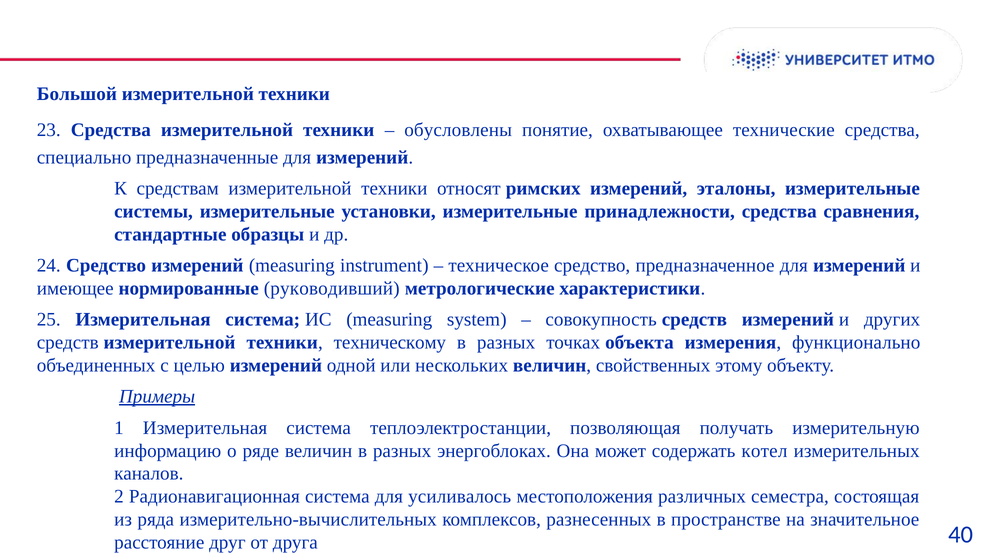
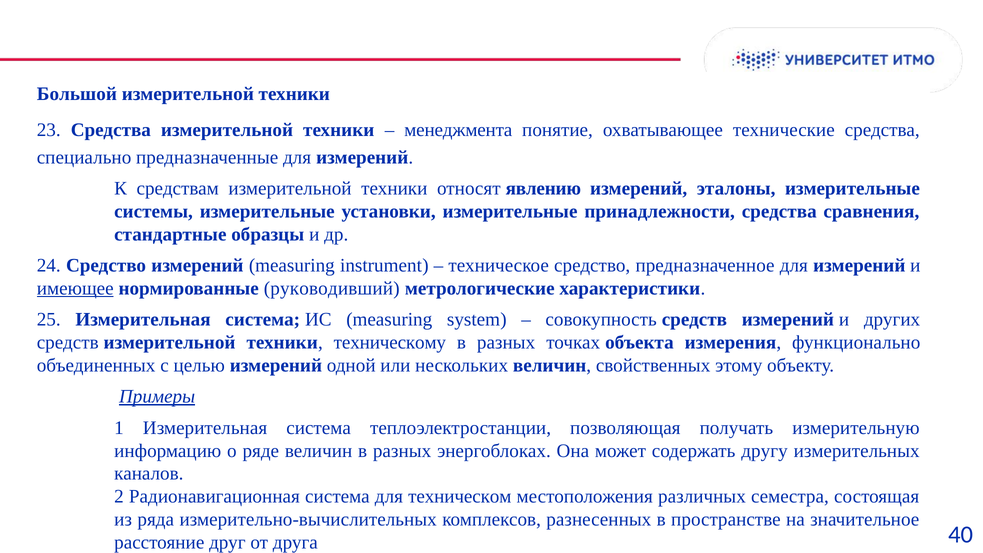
обусловлены: обусловлены -> менеджмента (458, 130)
римских: римских -> явлению (543, 188)
имеющее underline: none -> present (75, 288)
котел: котел -> другу (765, 451)
усиливалось: усиливалось -> техническом (460, 497)
